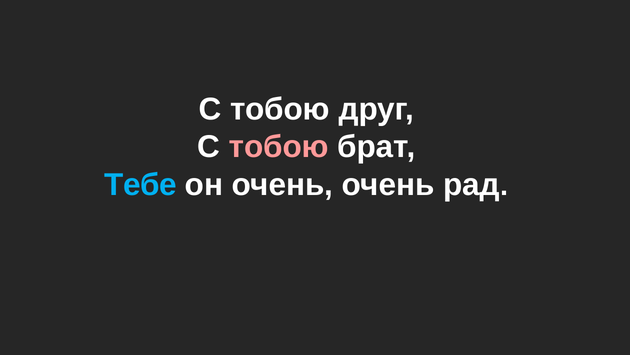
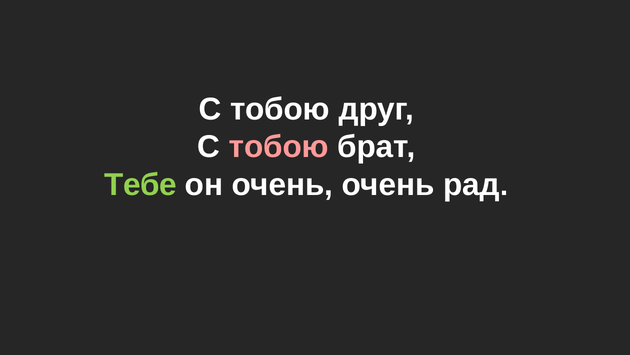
Тебе colour: light blue -> light green (141, 185)
